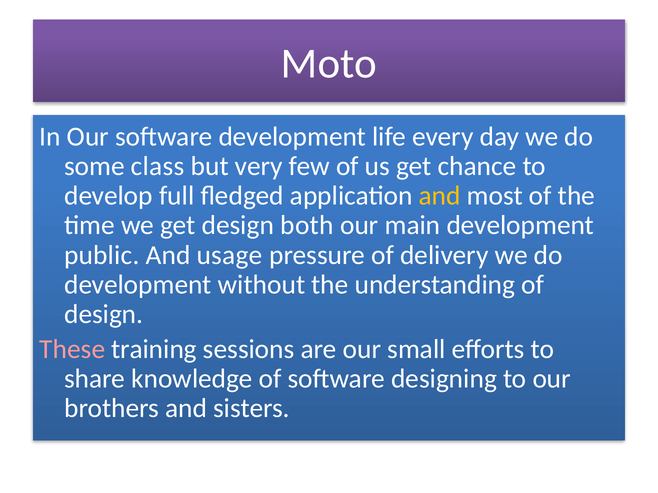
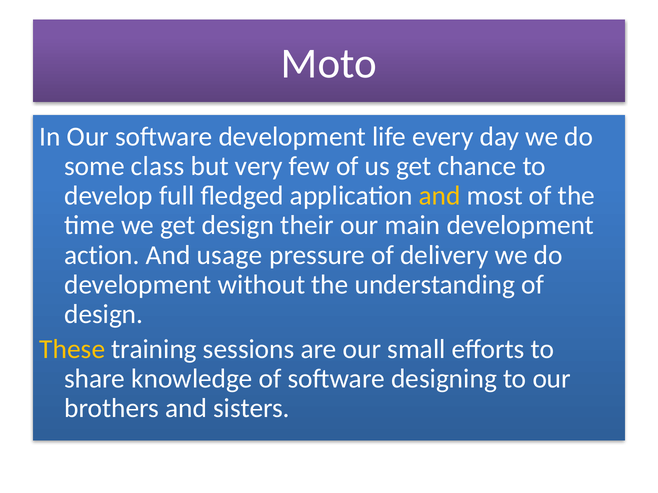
both: both -> their (307, 226)
public: public -> action (102, 255)
These colour: pink -> yellow (72, 349)
